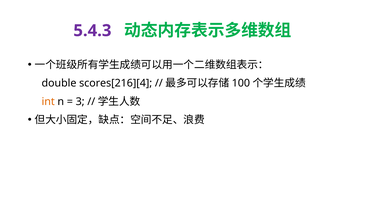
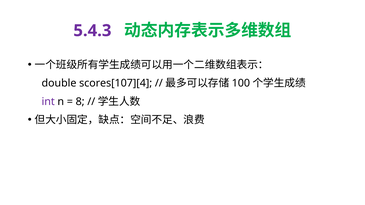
scores[216][4: scores[216][4 -> scores[107][4 (116, 83)
int colour: orange -> purple (48, 102)
3: 3 -> 8 (80, 102)
